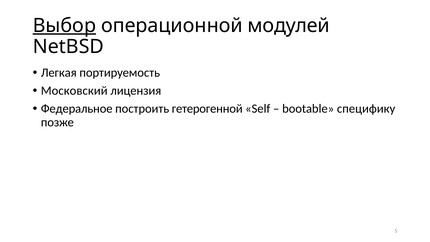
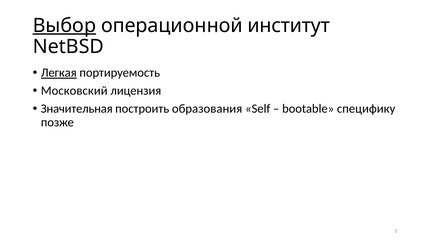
модулей: модулей -> институт (289, 25)
Легкая underline: none -> present (59, 73)
Федеральное: Федеральное -> Значительная (77, 109)
гетерогенной: гетерогенной -> образования (207, 109)
